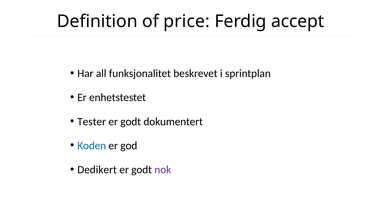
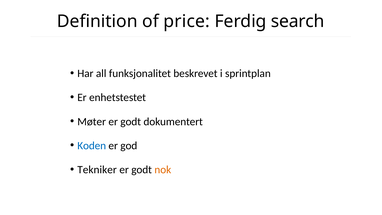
accept: accept -> search (298, 21)
Tester: Tester -> Møter (92, 122)
Dedikert: Dedikert -> Tekniker (97, 170)
nok colour: purple -> orange (163, 170)
